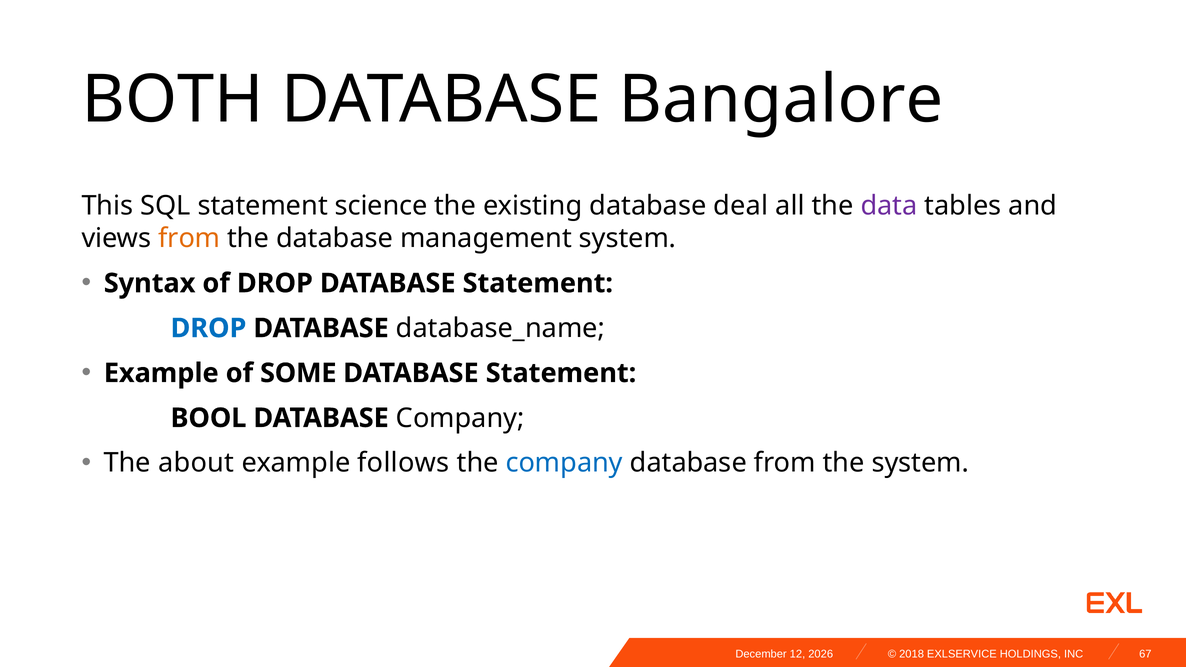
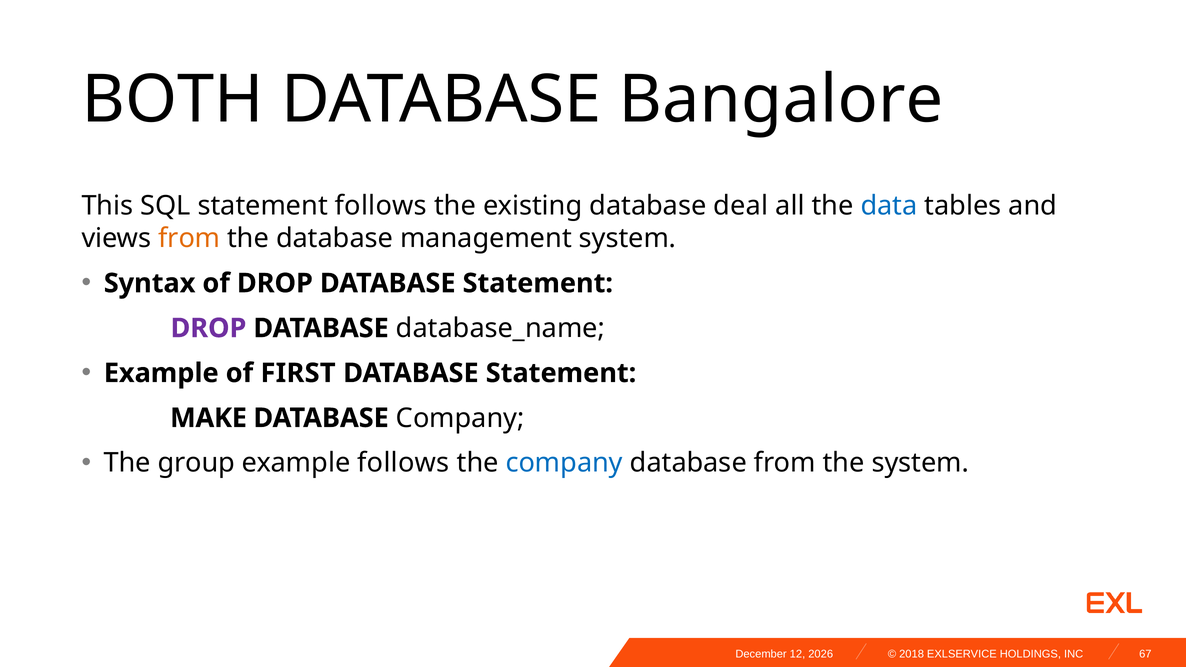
statement science: science -> follows (381, 206)
data colour: purple -> blue (889, 206)
DROP colour: blue -> purple (208, 328)
SOME: SOME -> FIRST (298, 373)
BOOL: BOOL -> MAKE (209, 418)
about: about -> group (196, 463)
